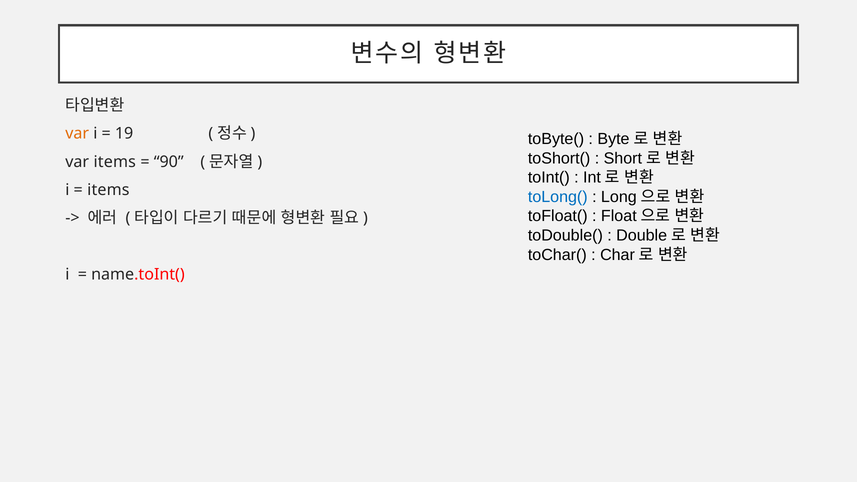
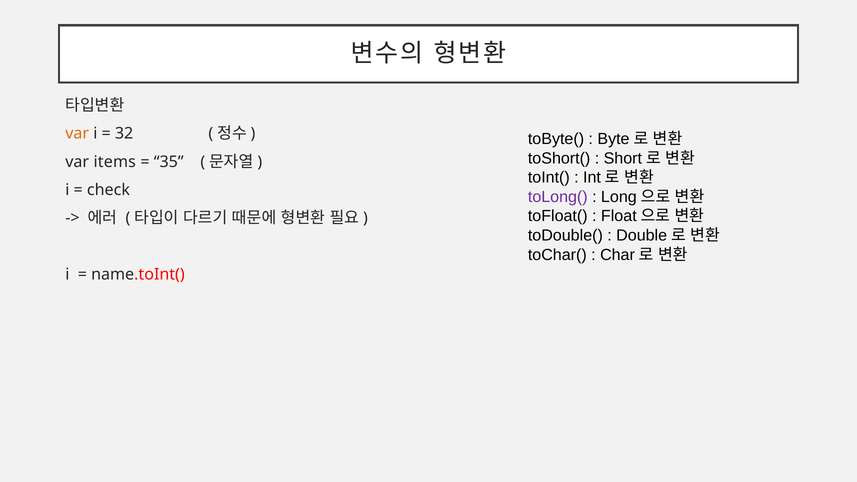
19: 19 -> 32 (124, 134)
90: 90 -> 35 (169, 162)
items: items -> check (108, 190)
toLong( colour: blue -> purple (558, 197)
